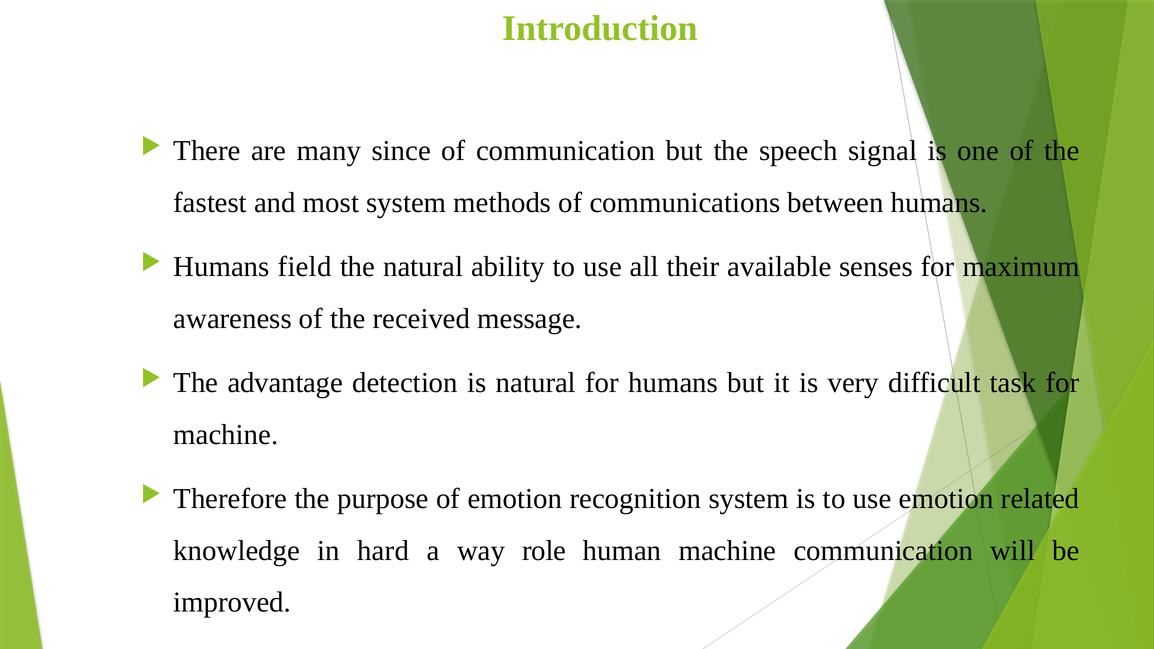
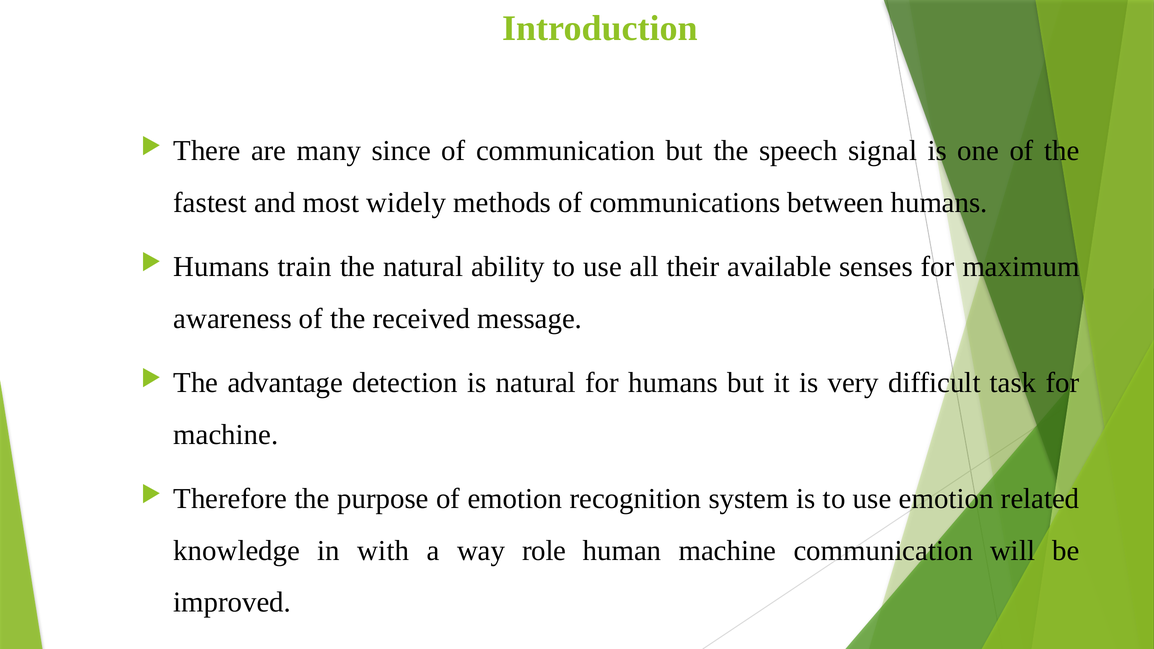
most system: system -> widely (406, 203)
field: field -> train (305, 267)
hard: hard -> with (383, 551)
